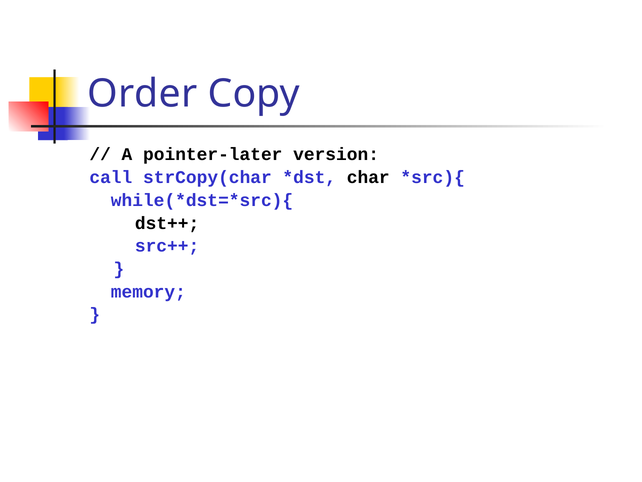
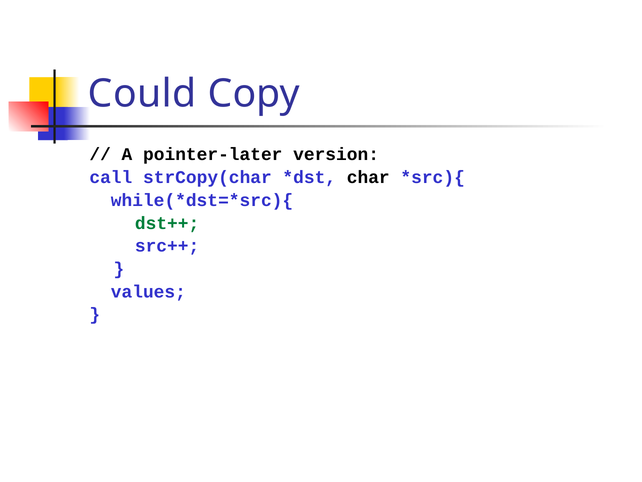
Order: Order -> Could (142, 94)
dst++ colour: black -> green (167, 223)
memory: memory -> values (148, 291)
